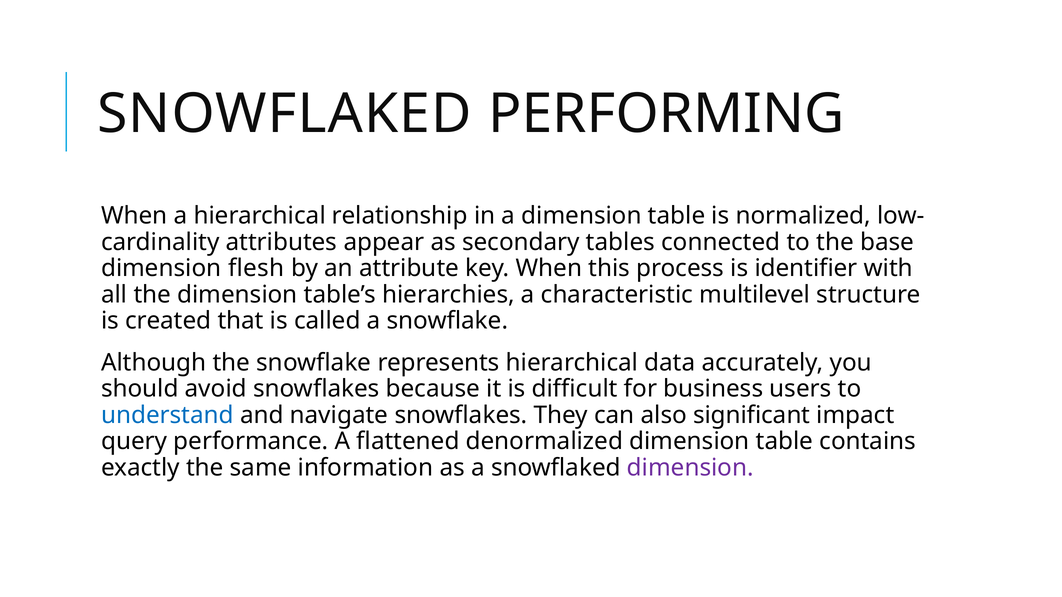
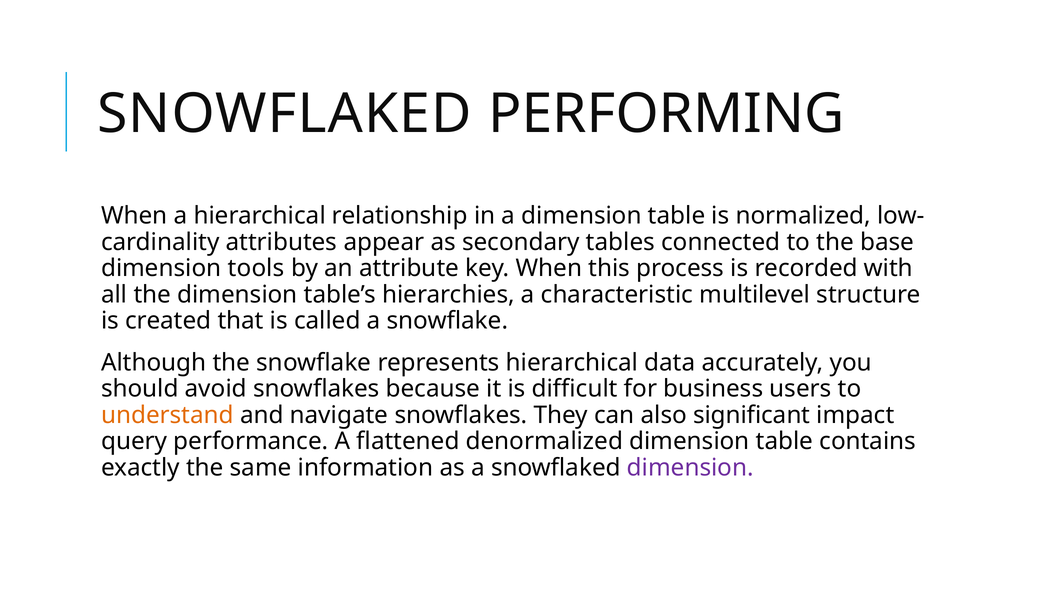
flesh: flesh -> tools (256, 269)
identifier: identifier -> recorded (806, 269)
understand colour: blue -> orange (167, 415)
